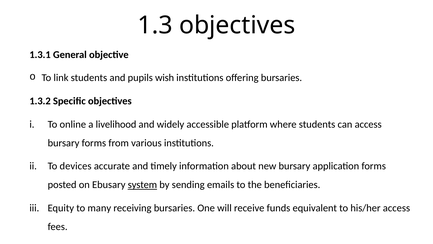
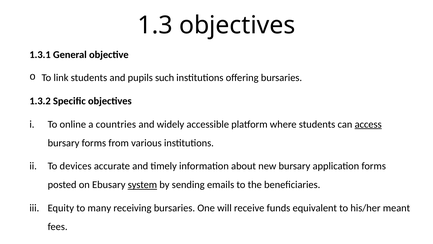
wish: wish -> such (165, 78)
livelihood: livelihood -> countries (116, 124)
access underline: none -> present (368, 124)
his/her access: access -> meant (397, 208)
